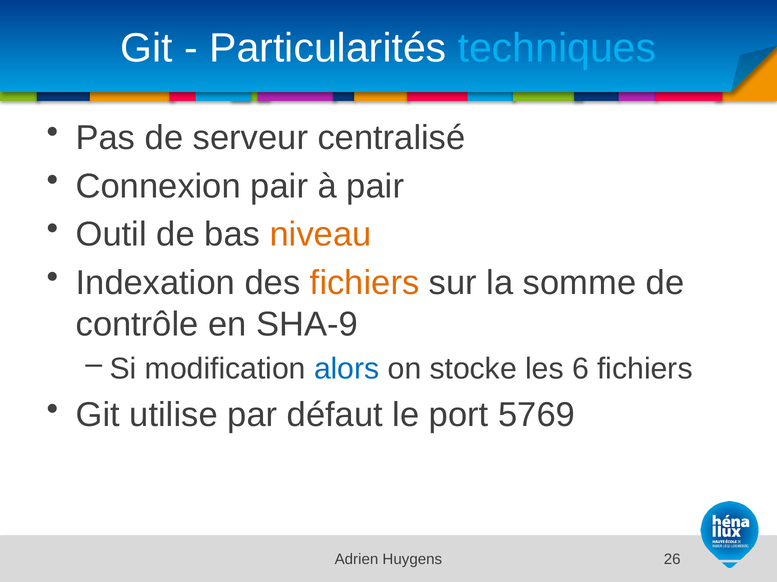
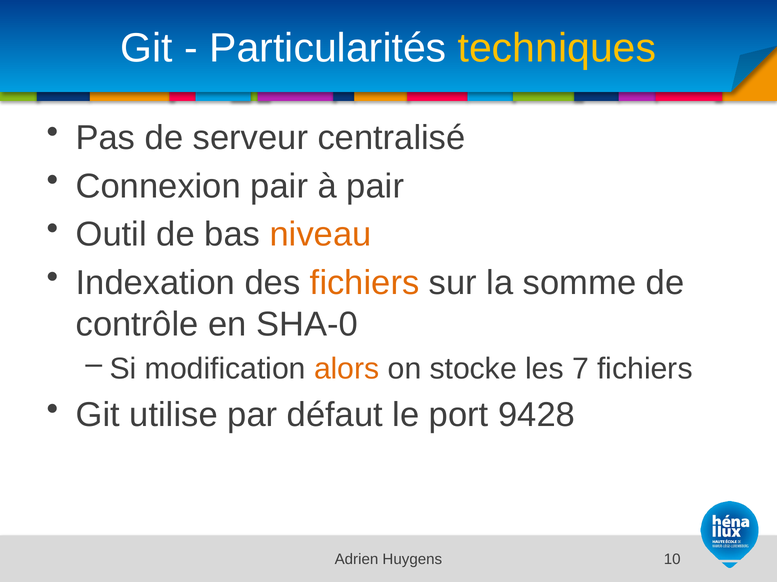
techniques colour: light blue -> yellow (557, 48)
SHA-9: SHA-9 -> SHA-0 (307, 325)
alors colour: blue -> orange (347, 369)
6: 6 -> 7 (580, 369)
5769: 5769 -> 9428 (537, 415)
26: 26 -> 10 (672, 560)
